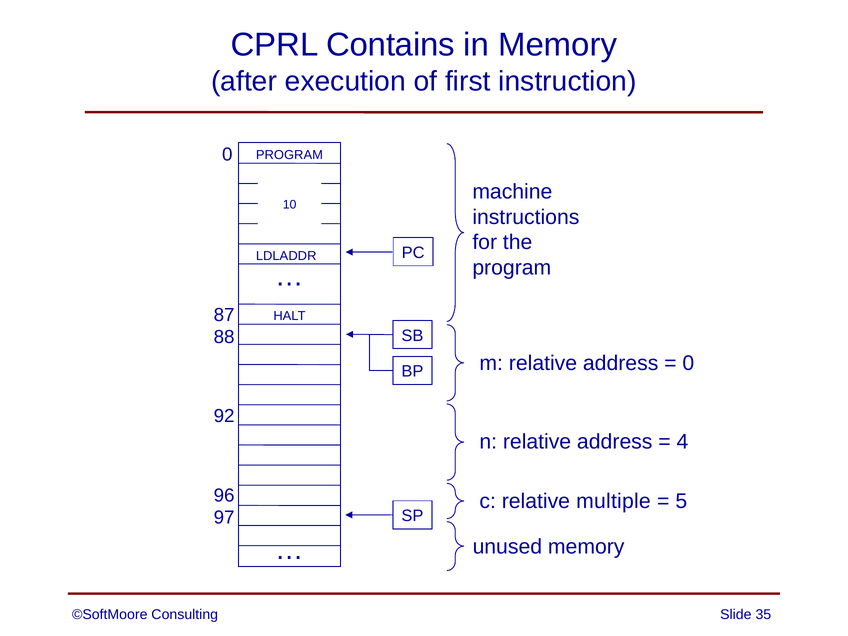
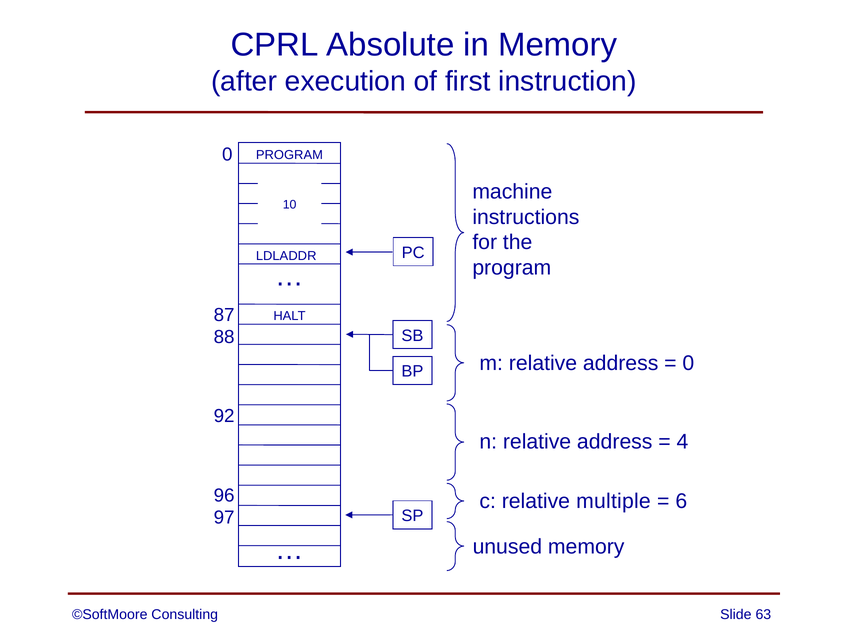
Contains: Contains -> Absolute (390, 45)
5: 5 -> 6 (681, 502)
35: 35 -> 63 (763, 614)
